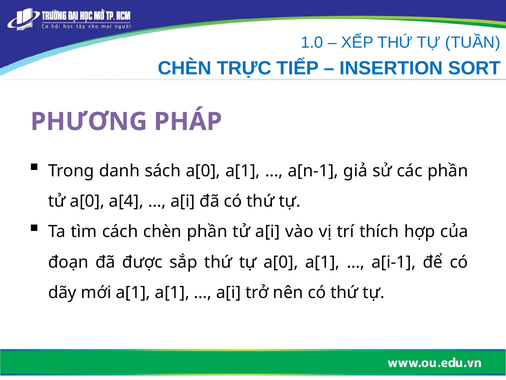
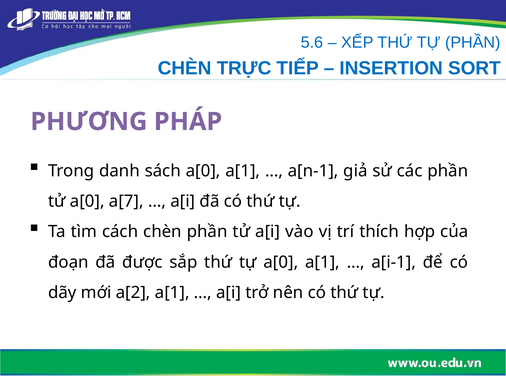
1.0: 1.0 -> 5.6 (312, 42)
TỰ TUẦN: TUẦN -> PHẦN (473, 42)
a[4: a[4 -> a[7 (126, 201)
mới a[1: a[1 -> a[2 (133, 292)
